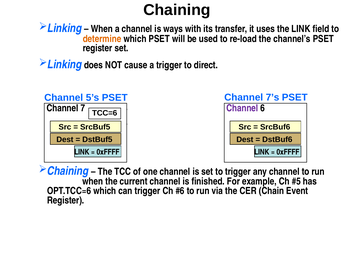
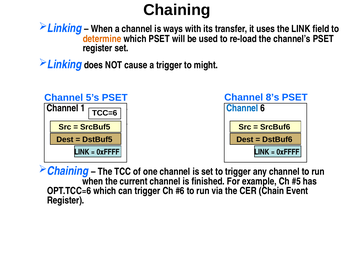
direct: direct -> might (206, 65)
7’s: 7’s -> 8’s (273, 97)
Channel colour: purple -> blue (242, 108)
7: 7 -> 1 (83, 108)
